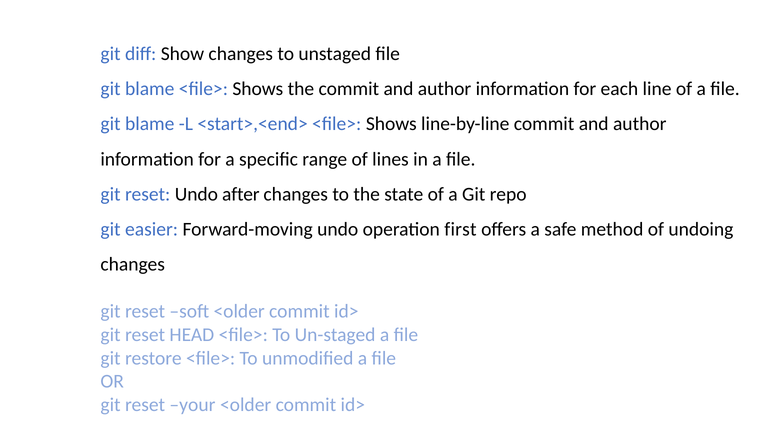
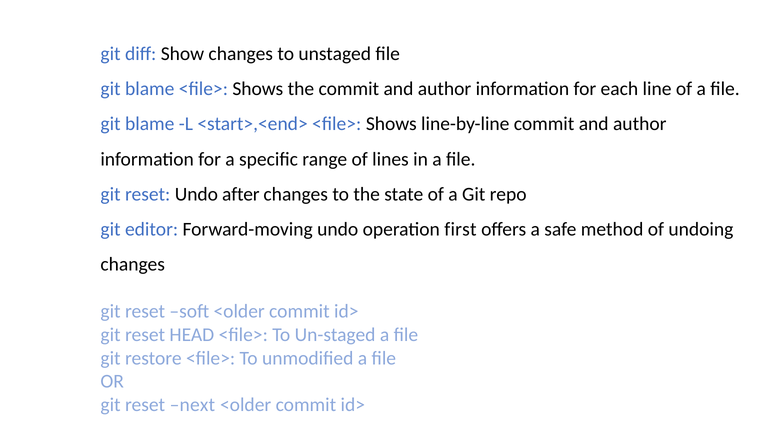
easier: easier -> editor (152, 229)
your: your -> next (192, 405)
